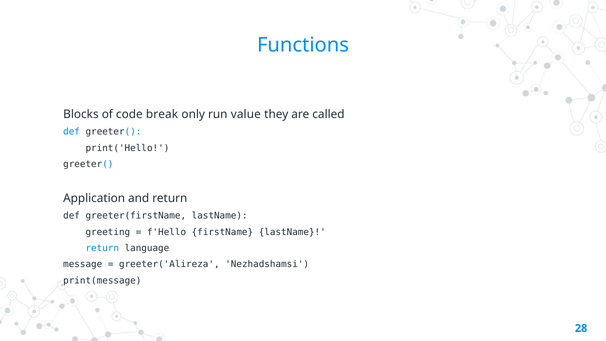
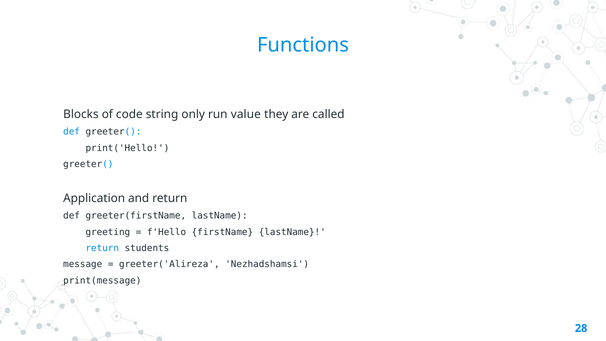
break: break -> string (162, 114)
language: language -> students (147, 248)
